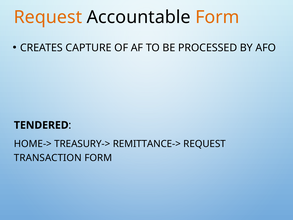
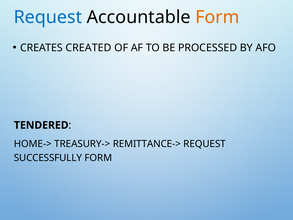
Request colour: orange -> blue (48, 17)
CAPTURE: CAPTURE -> CREATED (89, 48)
TRANSACTION: TRANSACTION -> SUCCESSFULLY (48, 158)
